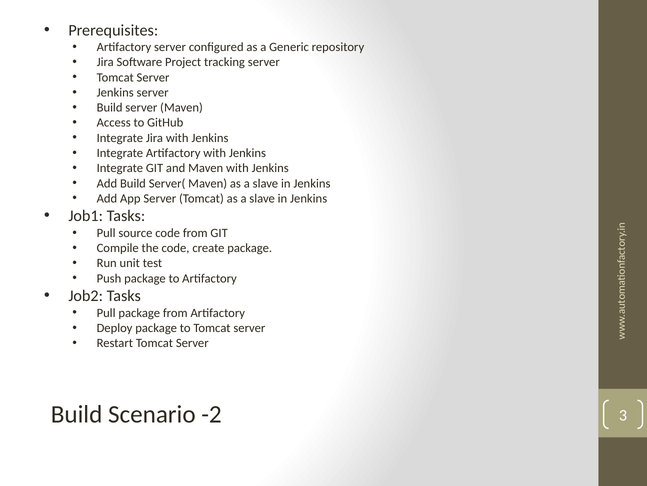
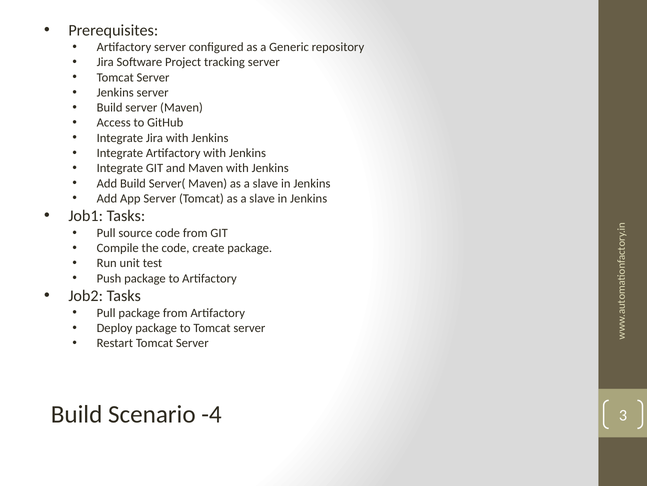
-2: -2 -> -4 (211, 414)
